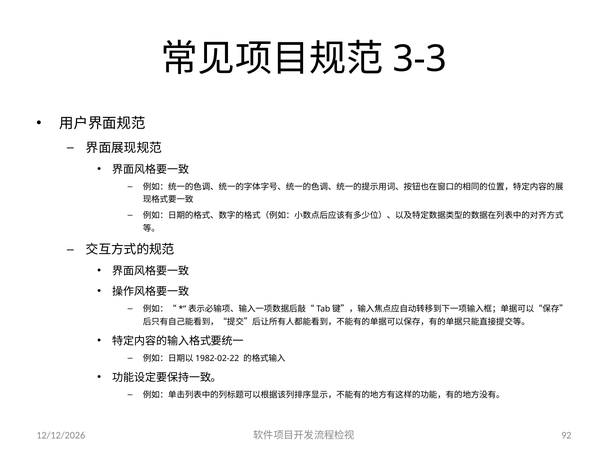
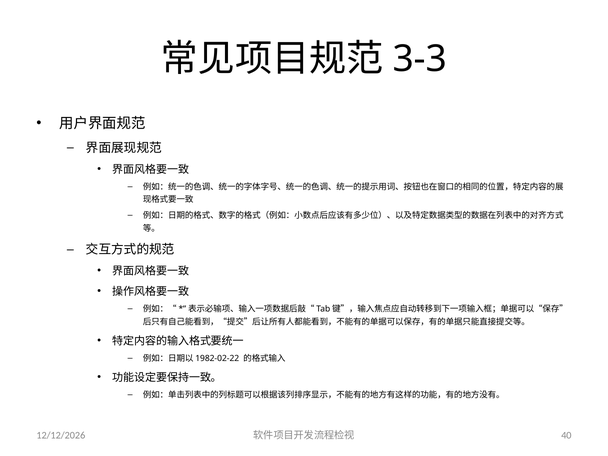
92: 92 -> 40 (566, 435)
